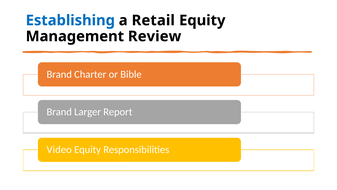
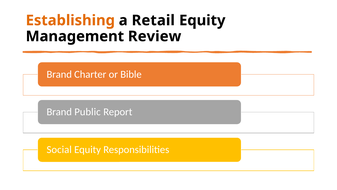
Establishing colour: blue -> orange (70, 20)
Larger: Larger -> Public (88, 112)
Video: Video -> Social (59, 149)
